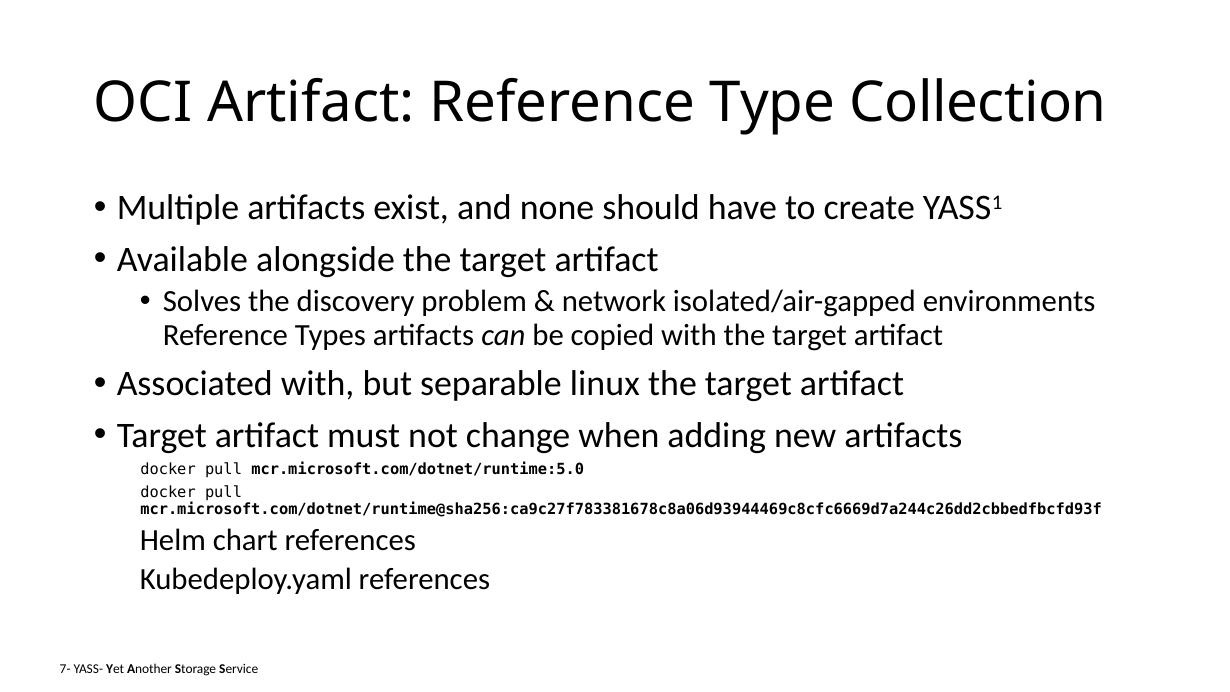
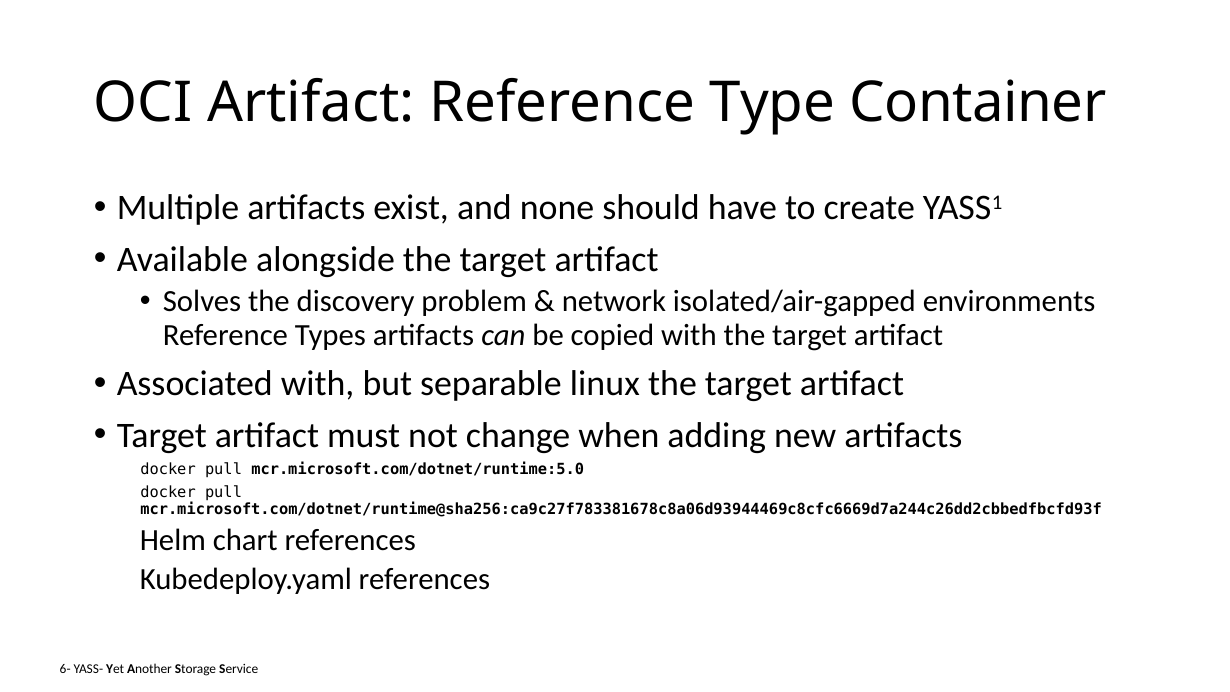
Collection: Collection -> Container (978, 103)
7-: 7- -> 6- (65, 669)
